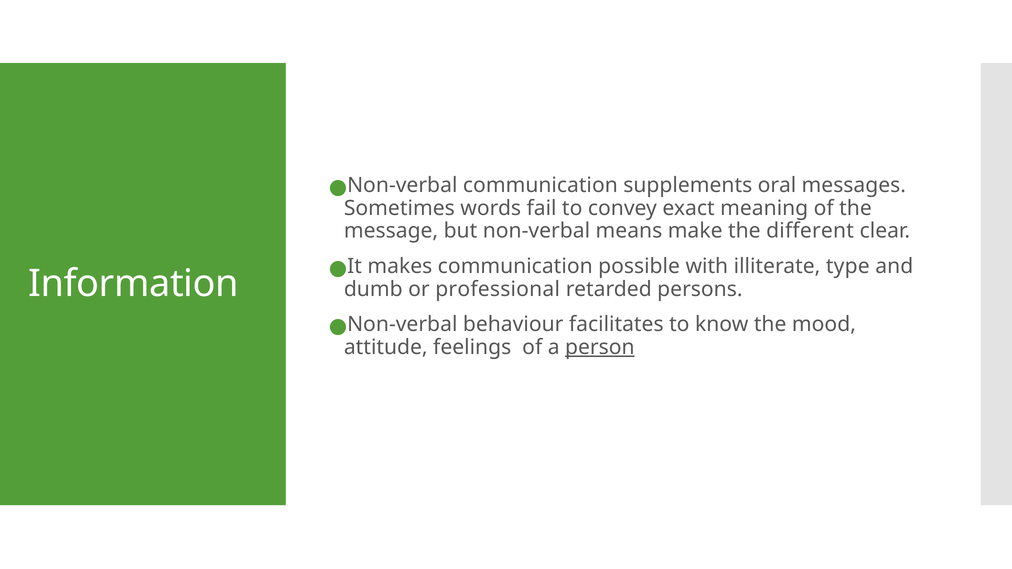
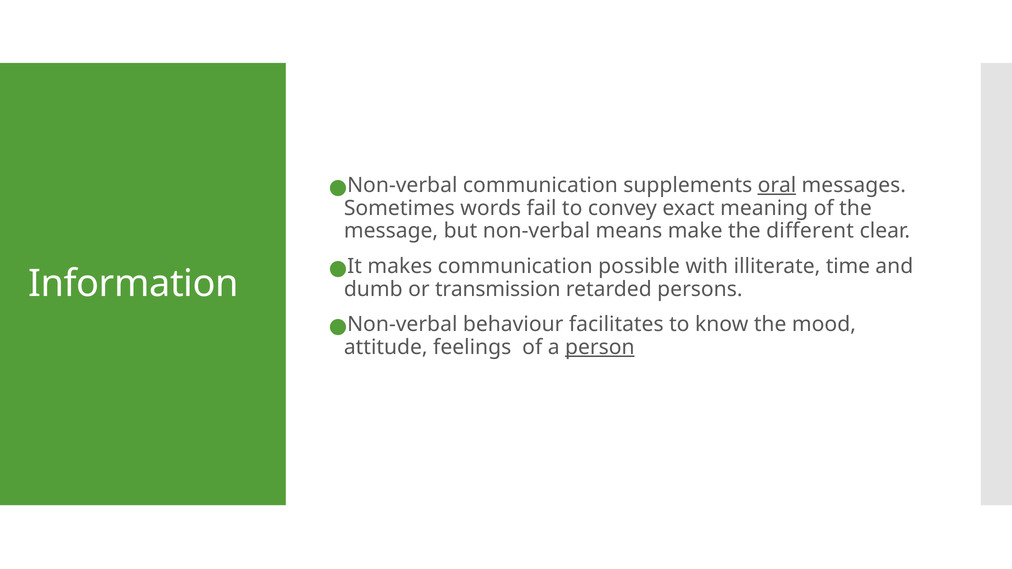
oral underline: none -> present (777, 185)
type: type -> time (848, 266)
professional: professional -> transmission (498, 289)
